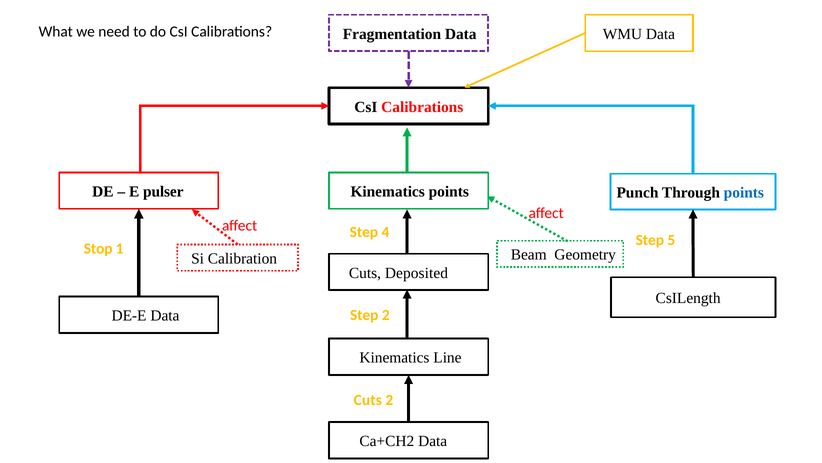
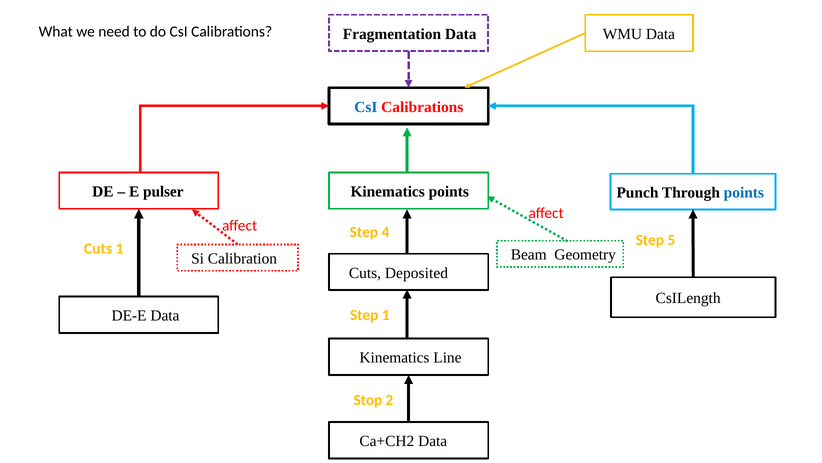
CsI colour: black -> blue (366, 107)
Stop: Stop -> Cuts (98, 248)
Step 2: 2 -> 1 (386, 315)
Cuts: Cuts -> Stop (368, 400)
